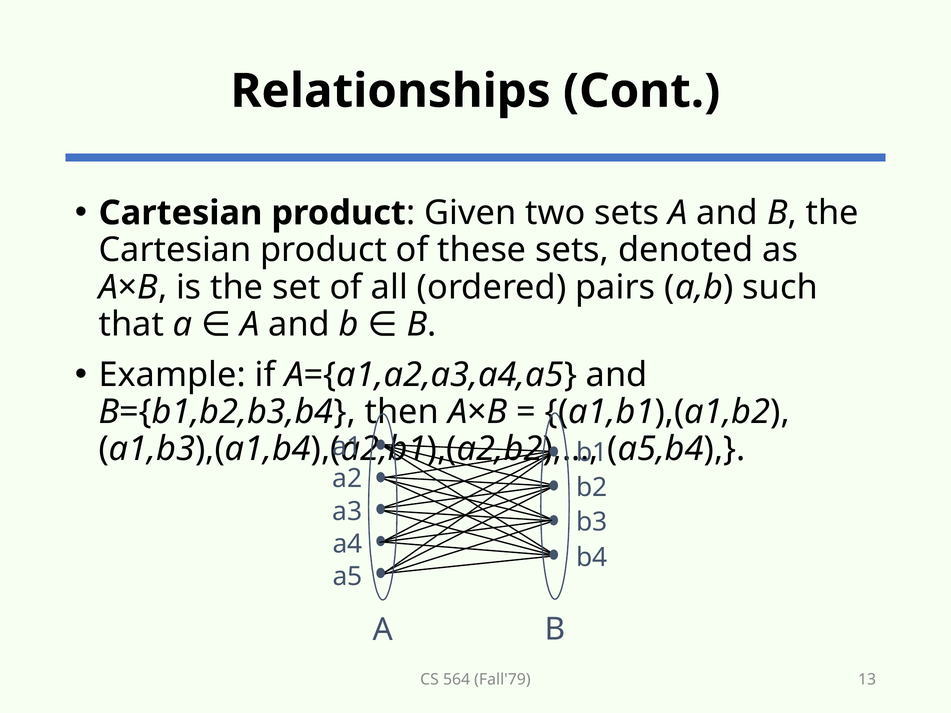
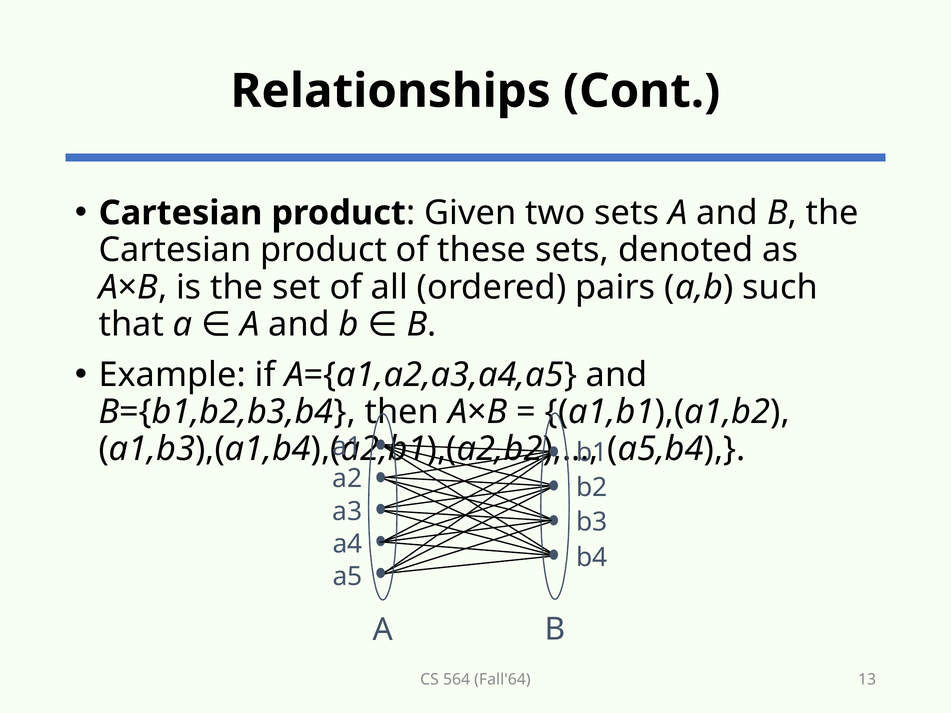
Fall'79: Fall'79 -> Fall'64 (502, 680)
